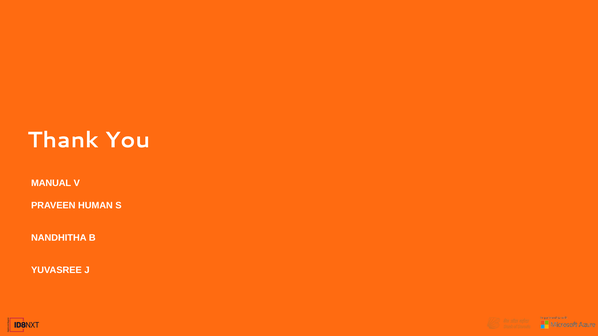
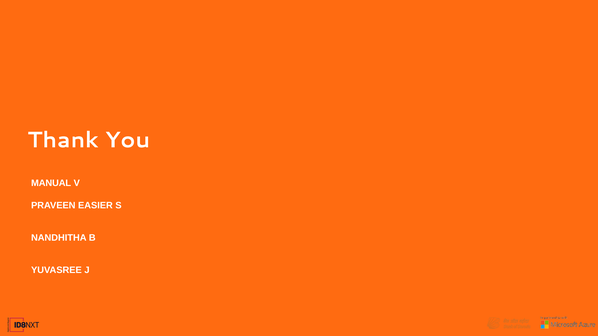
HUMAN: HUMAN -> EASIER (95, 206)
